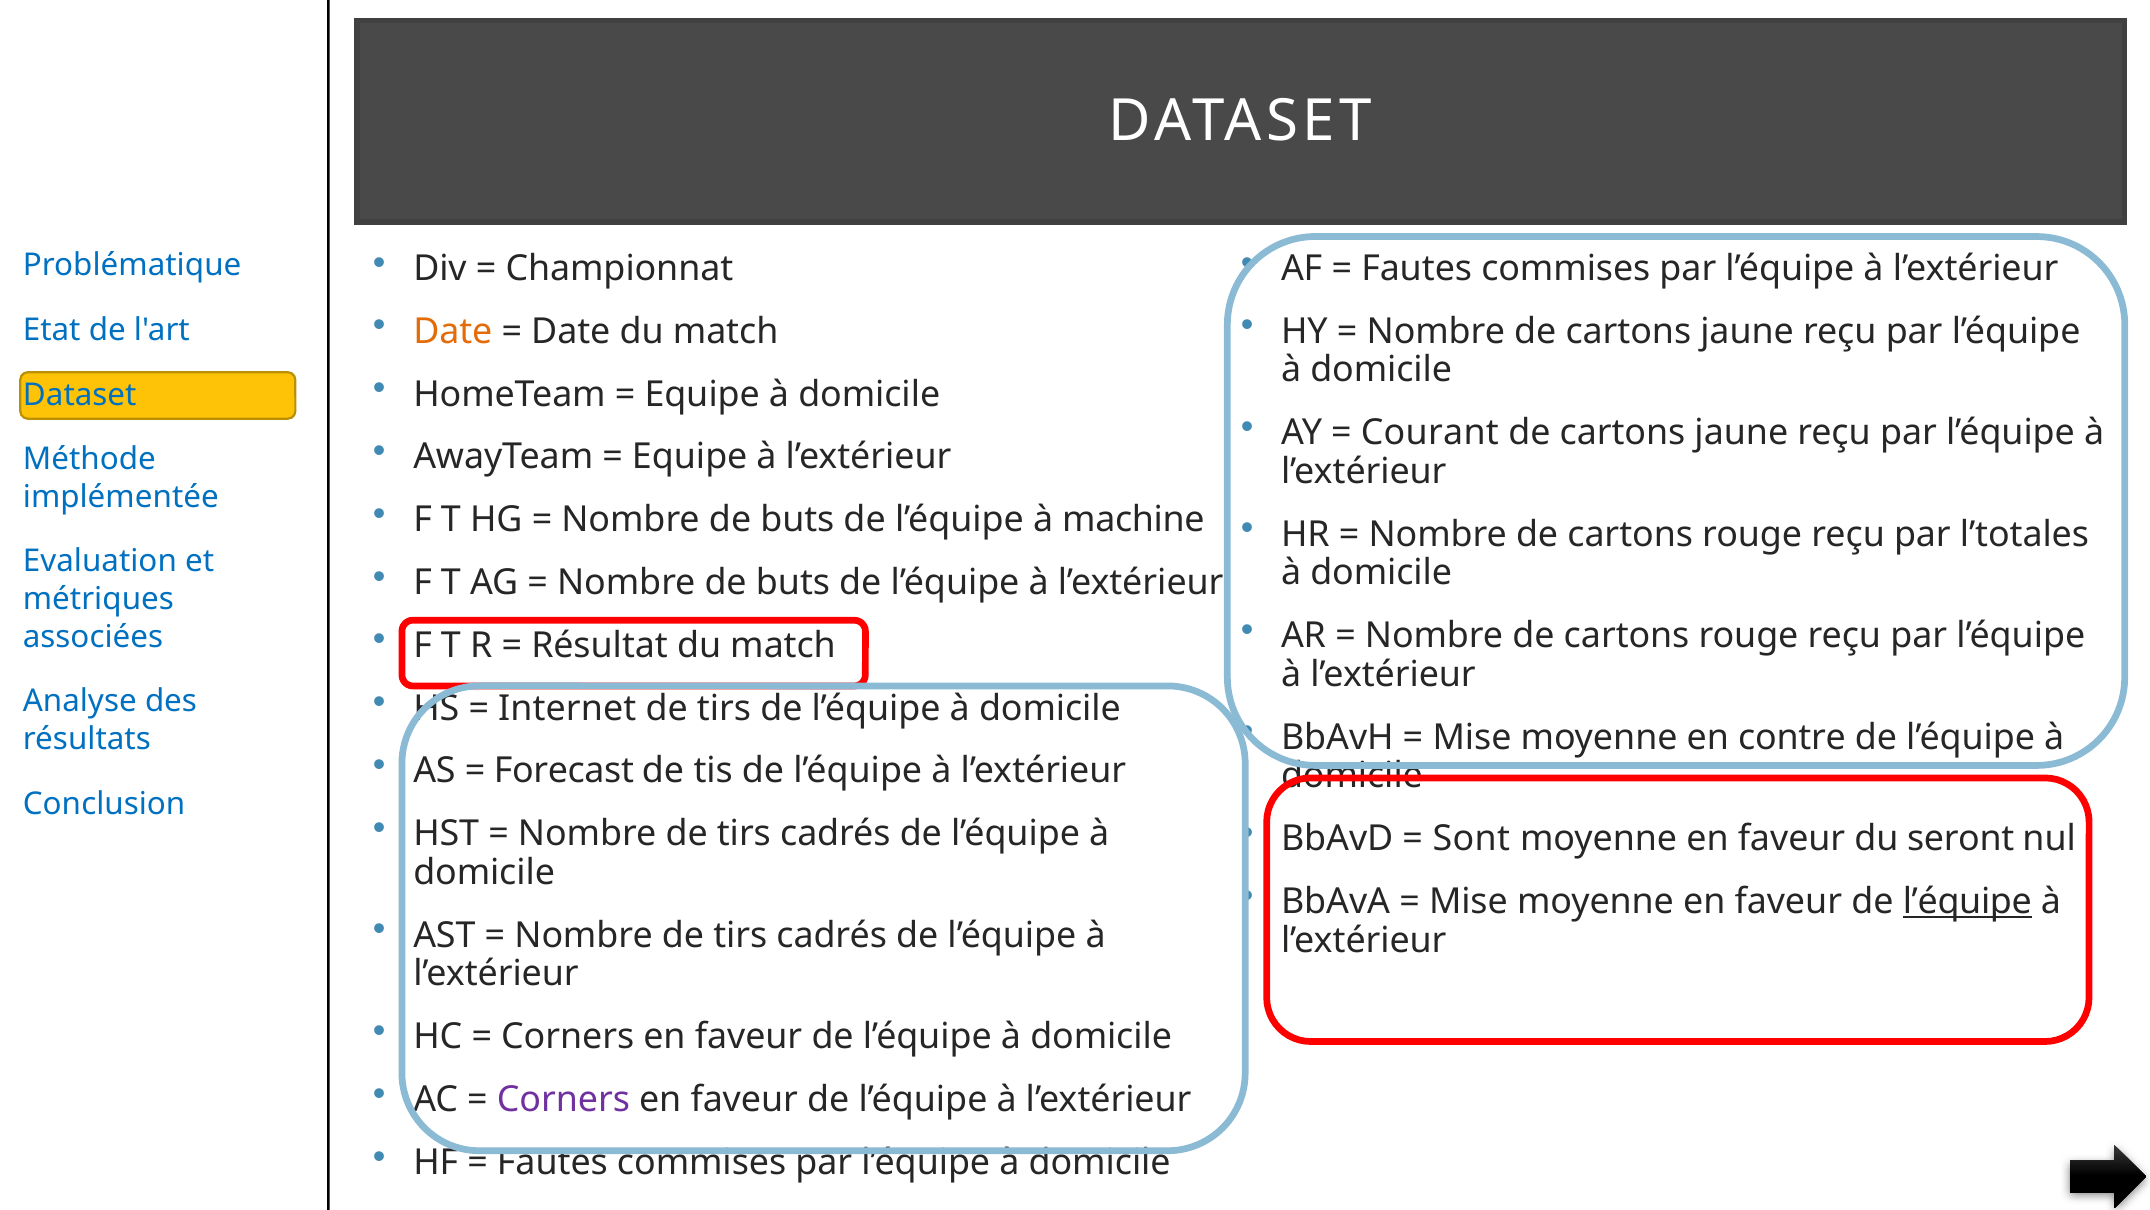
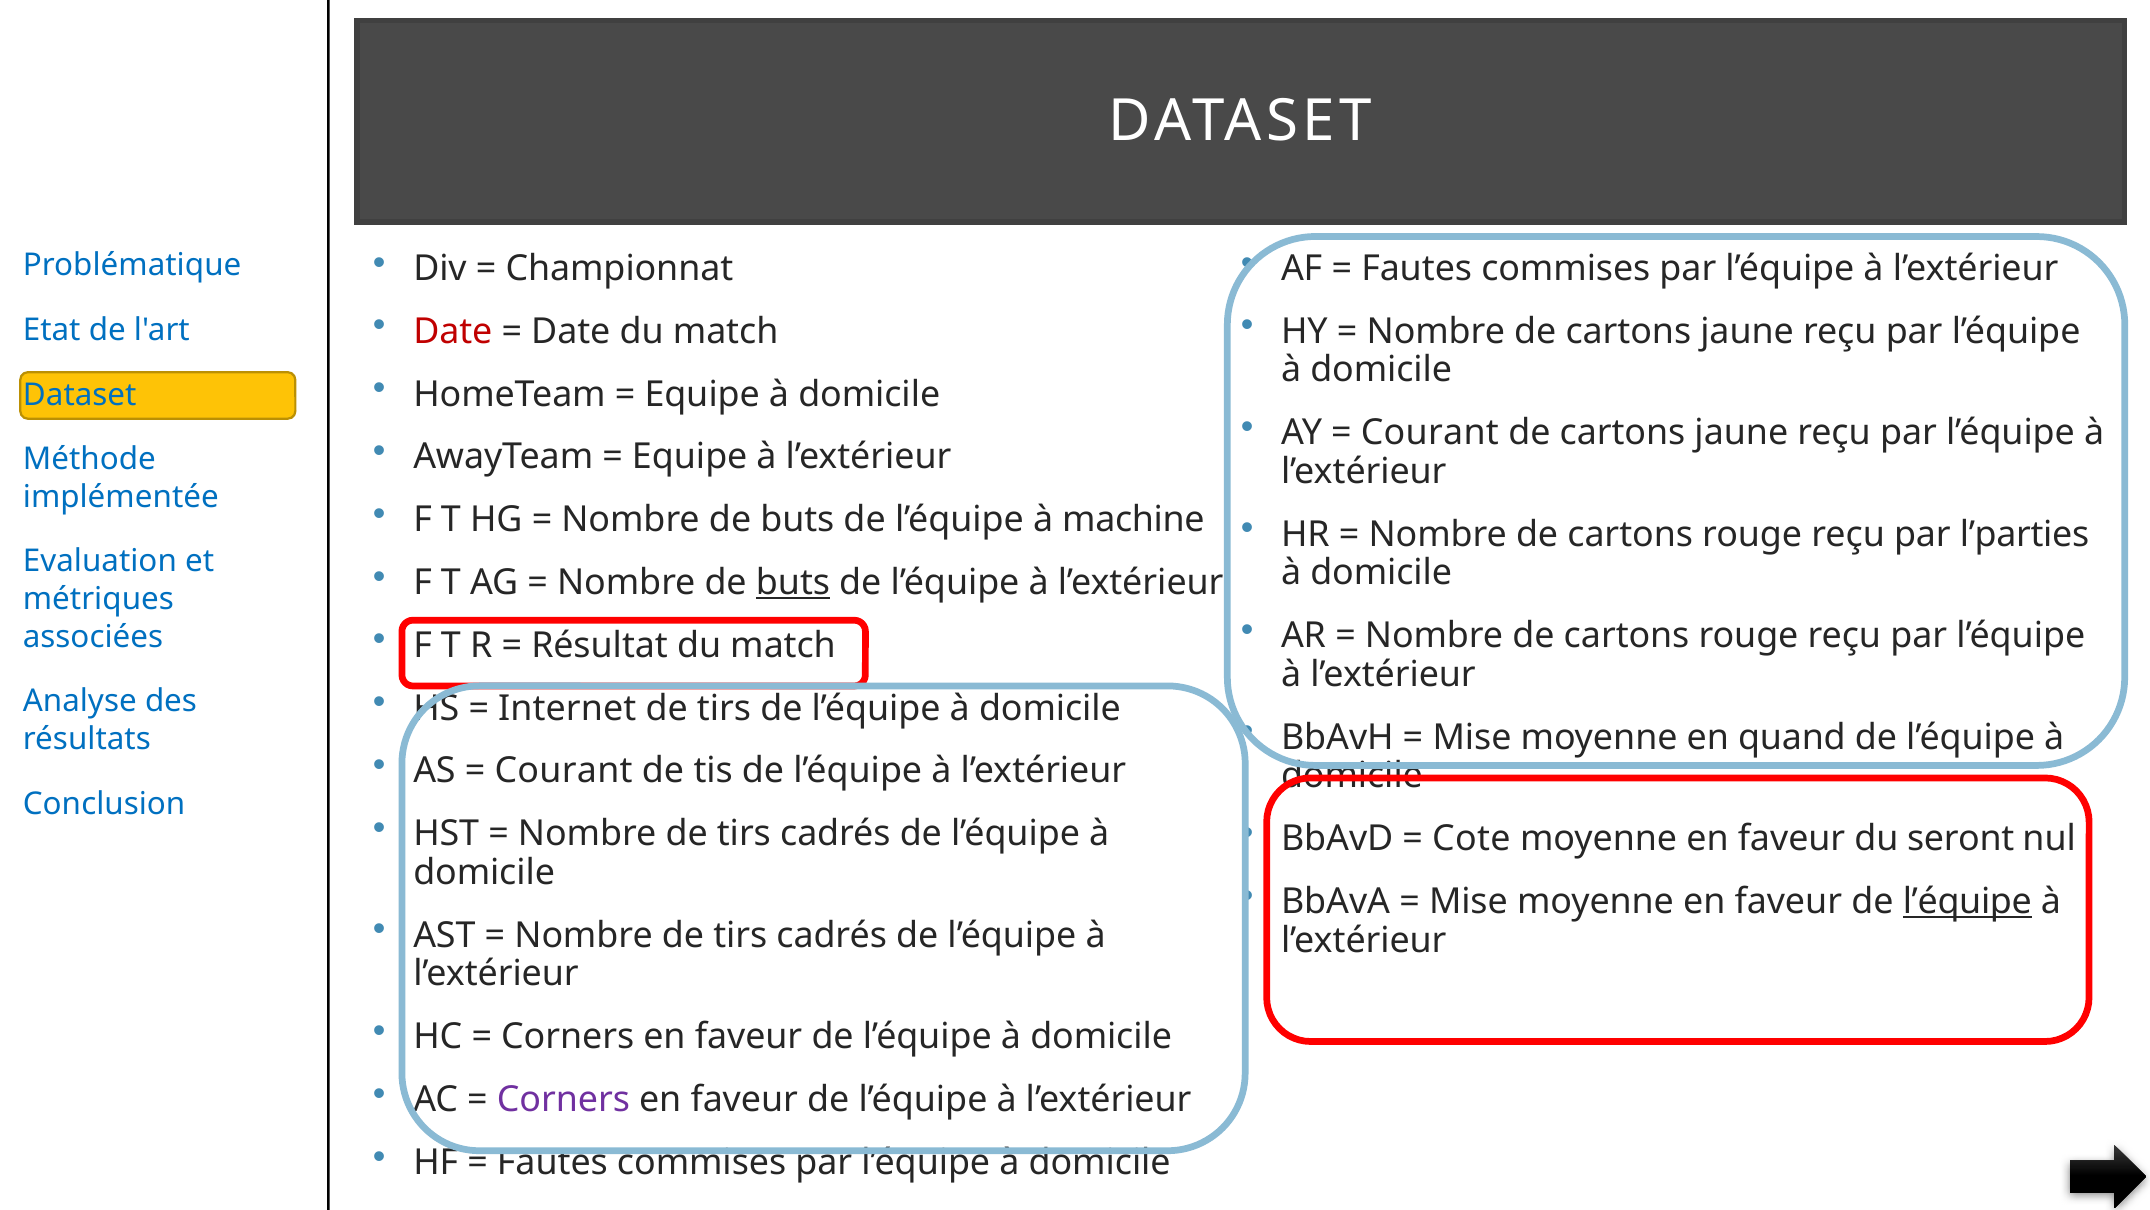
Date colour: orange -> red (453, 331)
l’totales: l’totales -> l’parties (2025, 534)
buts underline: none -> present (793, 582)
contre: contre -> quand (1792, 737)
Forecast: Forecast -> Courant (564, 771)
Sont: Sont -> Cote (1471, 838)
